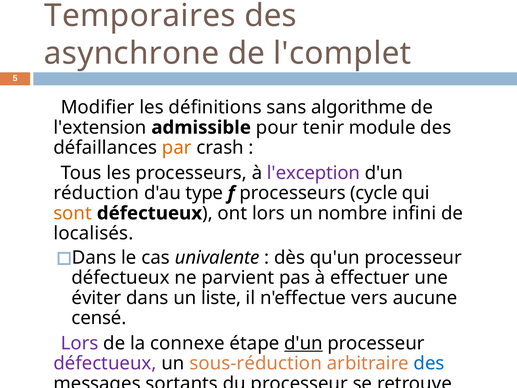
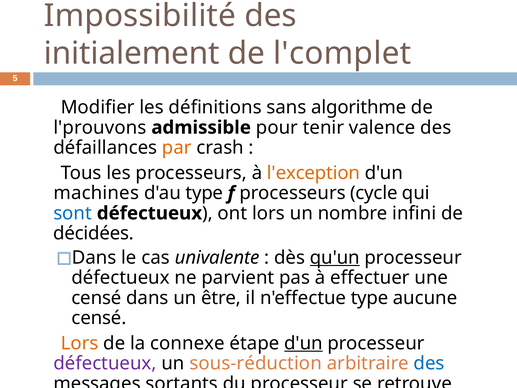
Temporaires: Temporaires -> Impossibilité (140, 16)
asynchrone: asynchrone -> initialement (132, 53)
l'extension: l'extension -> l'prouvons (100, 127)
module: module -> valence (382, 127)
l'exception colour: purple -> orange (314, 173)
réduction: réduction -> machines (96, 193)
sont colour: orange -> blue (73, 213)
localisés: localisés -> décidées (94, 233)
qu'un underline: none -> present (335, 257)
éviter: éviter -> censé (96, 298)
liste: liste -> être (221, 298)
n'effectue vers: vers -> type (370, 298)
Lors colour: purple -> orange (80, 343)
